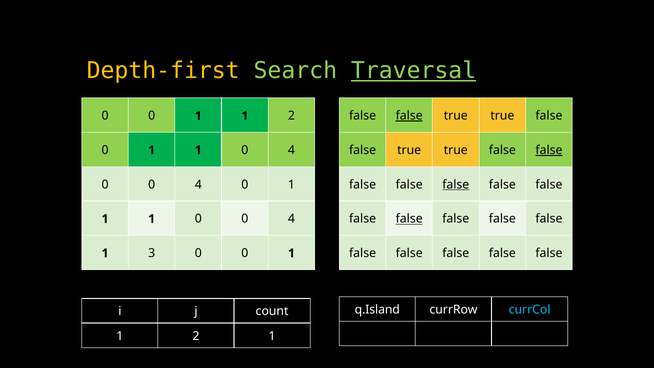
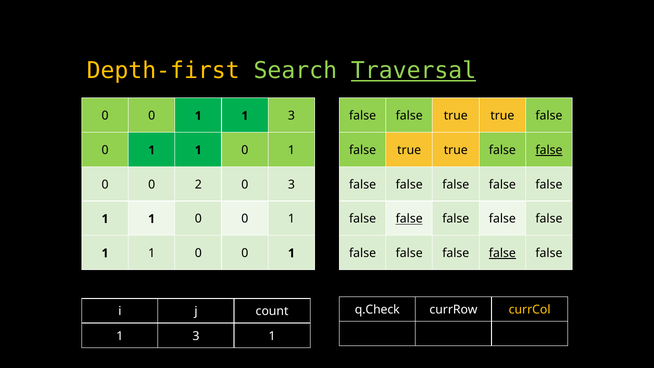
1 1 2: 2 -> 3 (291, 116)
false underline: present -> none (409, 116)
1 0 4: 4 -> 1 (291, 150)
4: 4 -> 2 (198, 184)
1: 1 -> 3 (291, 184)
false underline: present -> none (456, 184)
4: 4 -> 1 (291, 219)
false underline: none -> present (502, 253)
3: 3 -> 1 (152, 253)
q.Island: q.Island -> q.Check (377, 309)
currCol colour: light blue -> yellow (530, 309)
2: 2 -> 3 (196, 336)
